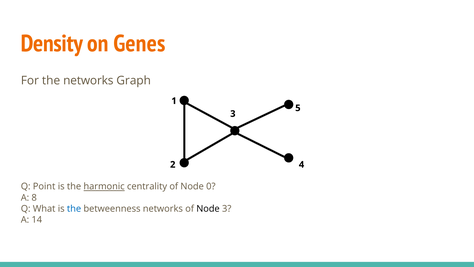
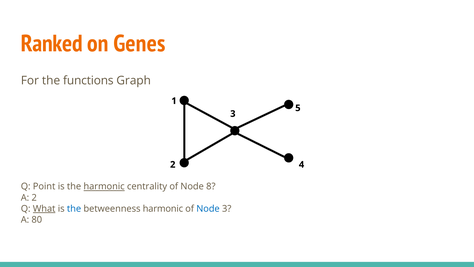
Density: Density -> Ranked (52, 44)
the networks: networks -> functions (88, 80)
0: 0 -> 8 (211, 186)
A 8: 8 -> 2 (34, 197)
What underline: none -> present (44, 208)
betweenness networks: networks -> harmonic (163, 208)
Node colour: black -> blue (208, 208)
14: 14 -> 80 (37, 220)
